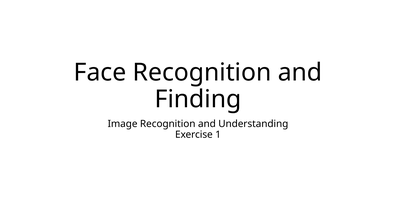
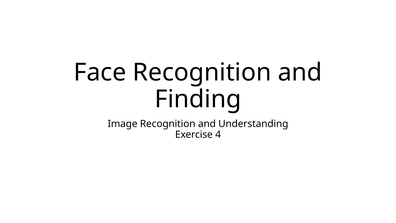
1: 1 -> 4 (218, 134)
